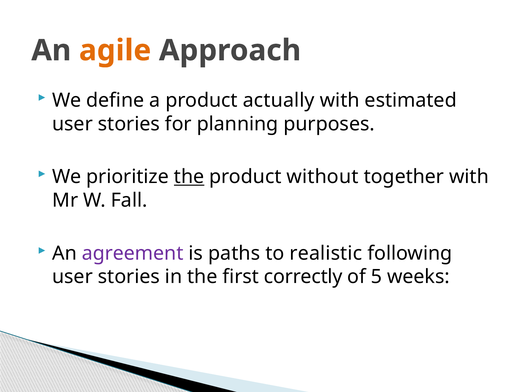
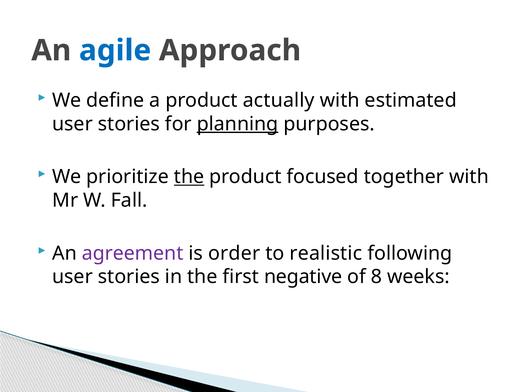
agile colour: orange -> blue (115, 50)
planning underline: none -> present (238, 124)
without: without -> focused (323, 177)
paths: paths -> order (234, 253)
correctly: correctly -> negative (303, 277)
5: 5 -> 8 (376, 277)
